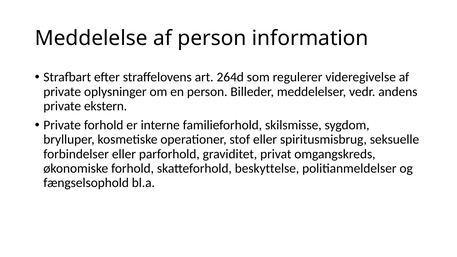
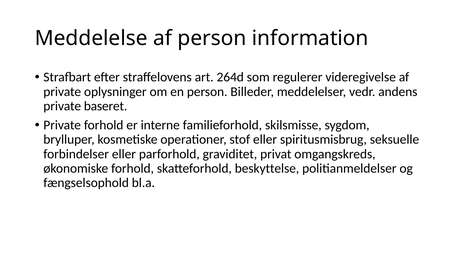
ekstern: ekstern -> baseret (106, 106)
